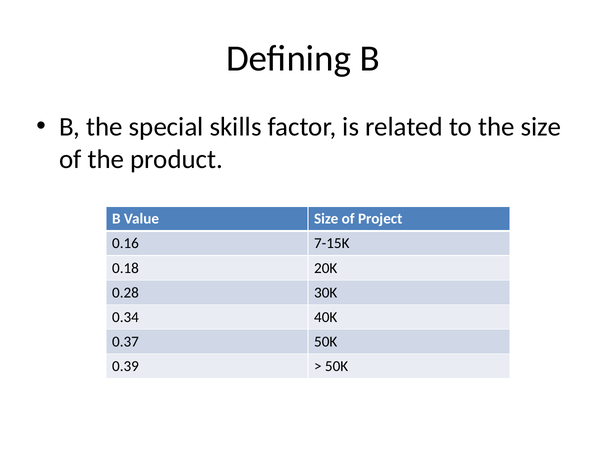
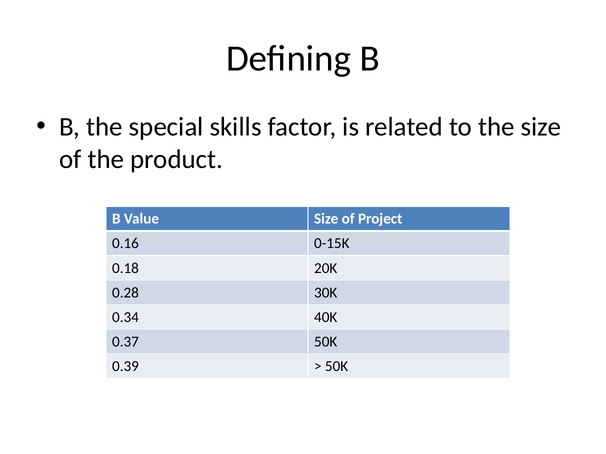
7-15K: 7-15K -> 0-15K (332, 244)
